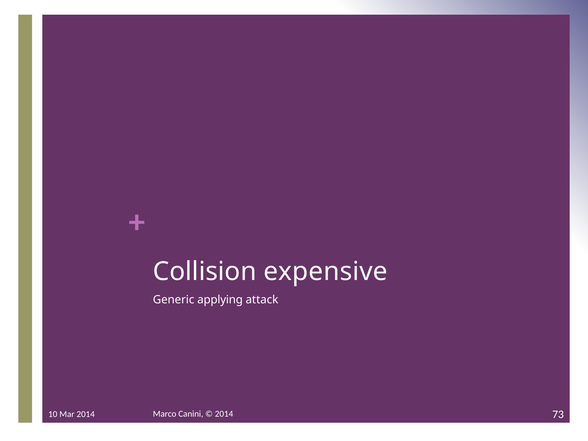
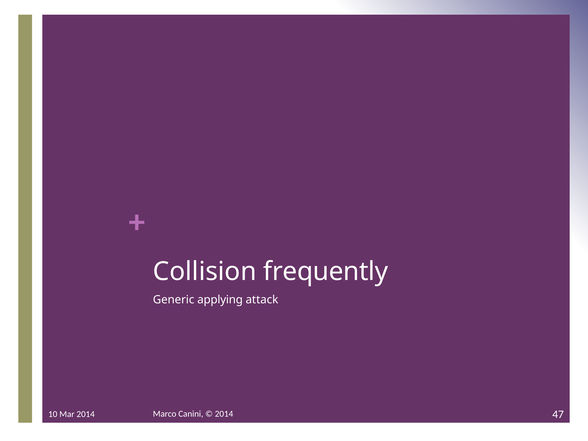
expensive: expensive -> frequently (326, 272)
73: 73 -> 47 (558, 414)
